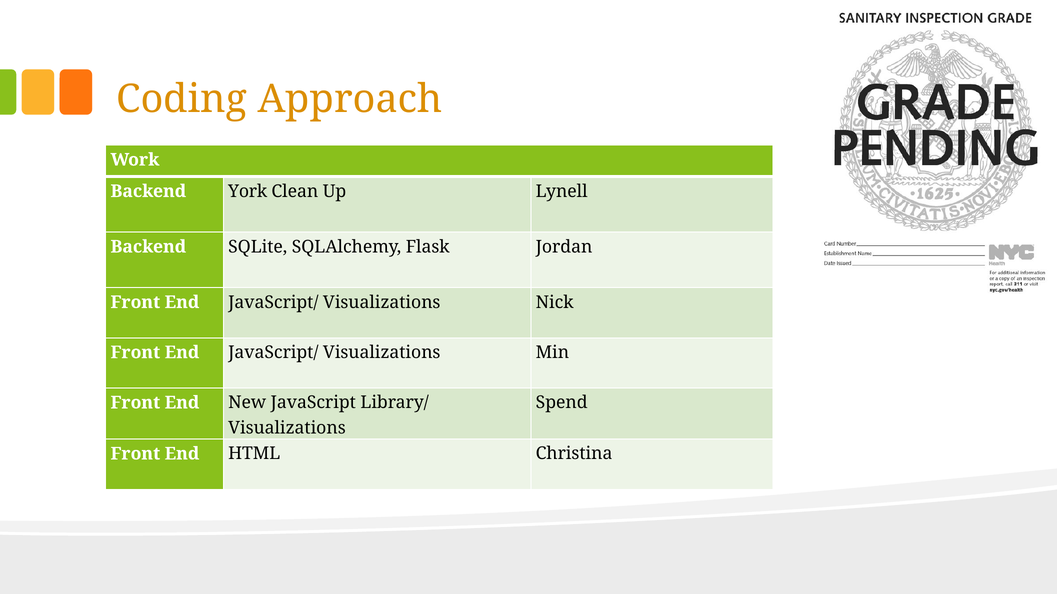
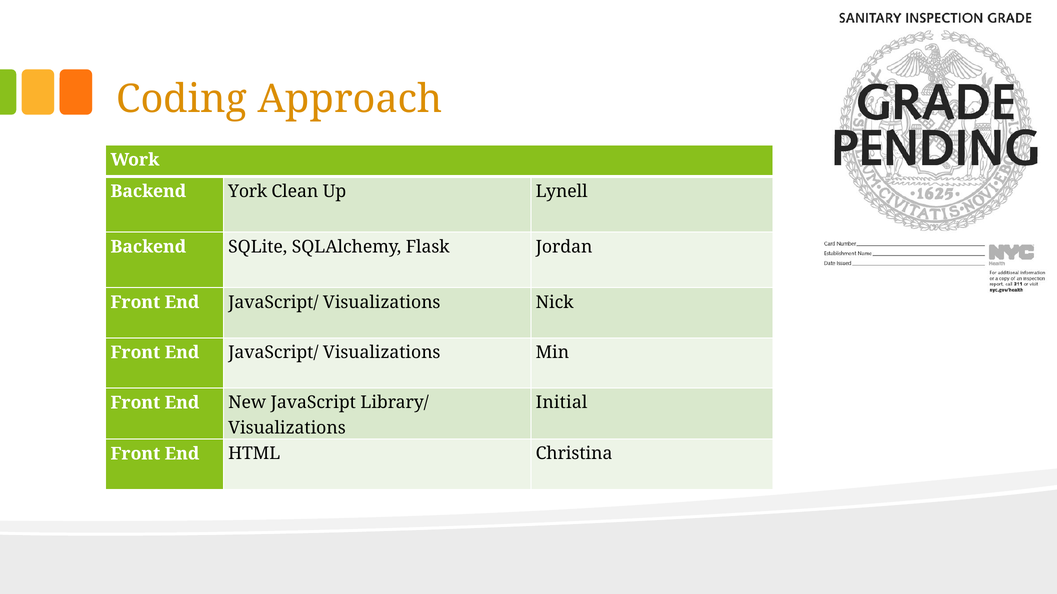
Spend: Spend -> Initial (562, 403)
